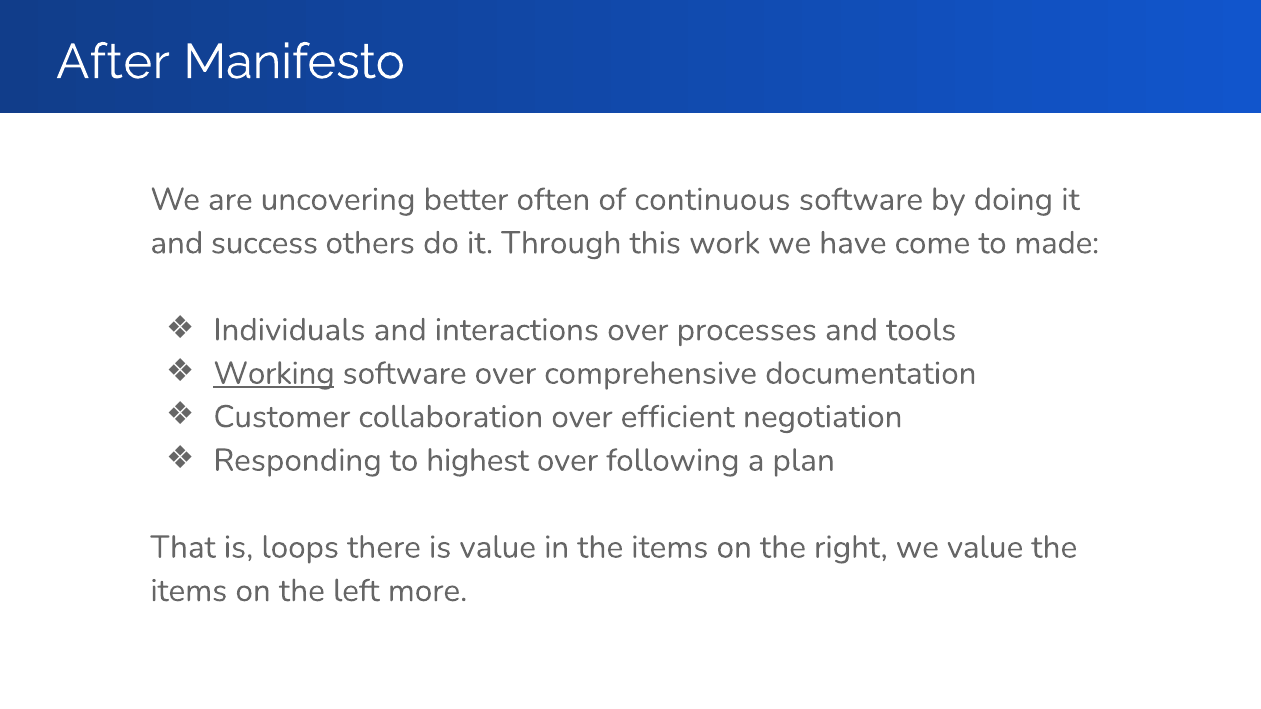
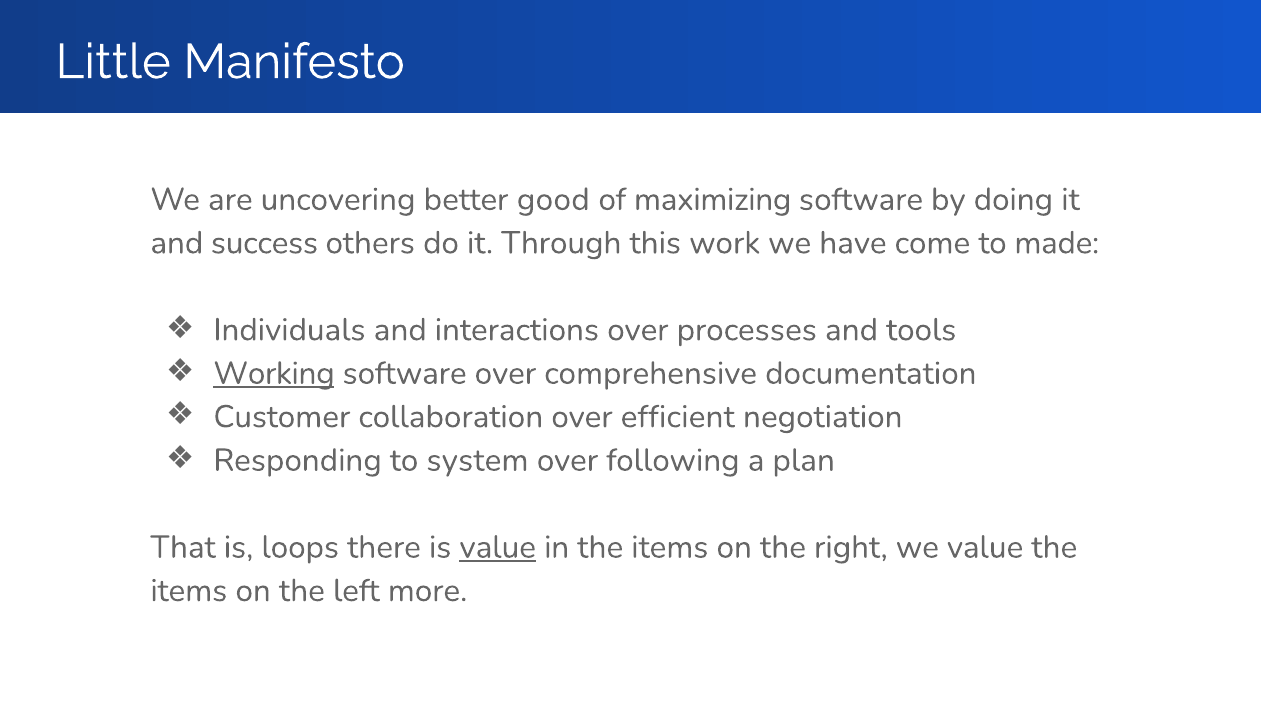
After: After -> Little (113, 62)
often: often -> good (553, 200)
continuous: continuous -> maximizing (713, 200)
highest: highest -> system (477, 460)
value underline: none -> present (498, 547)
